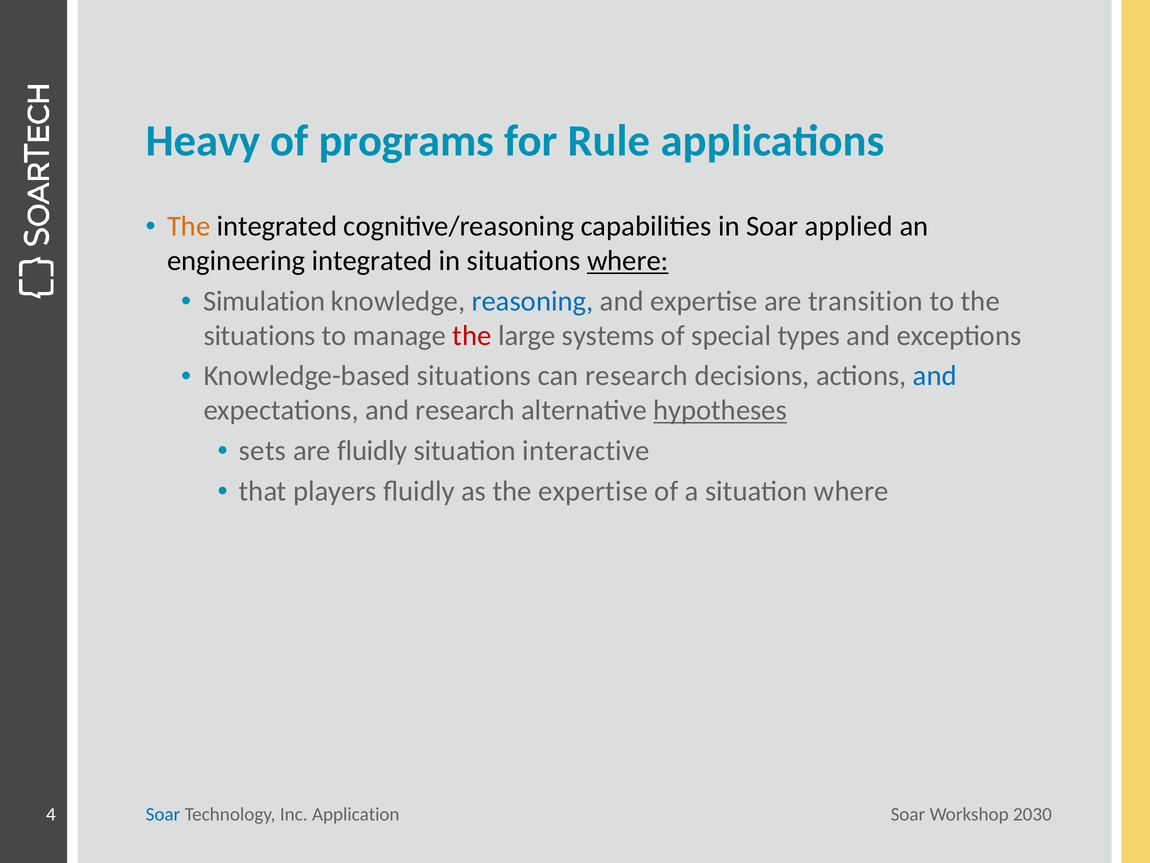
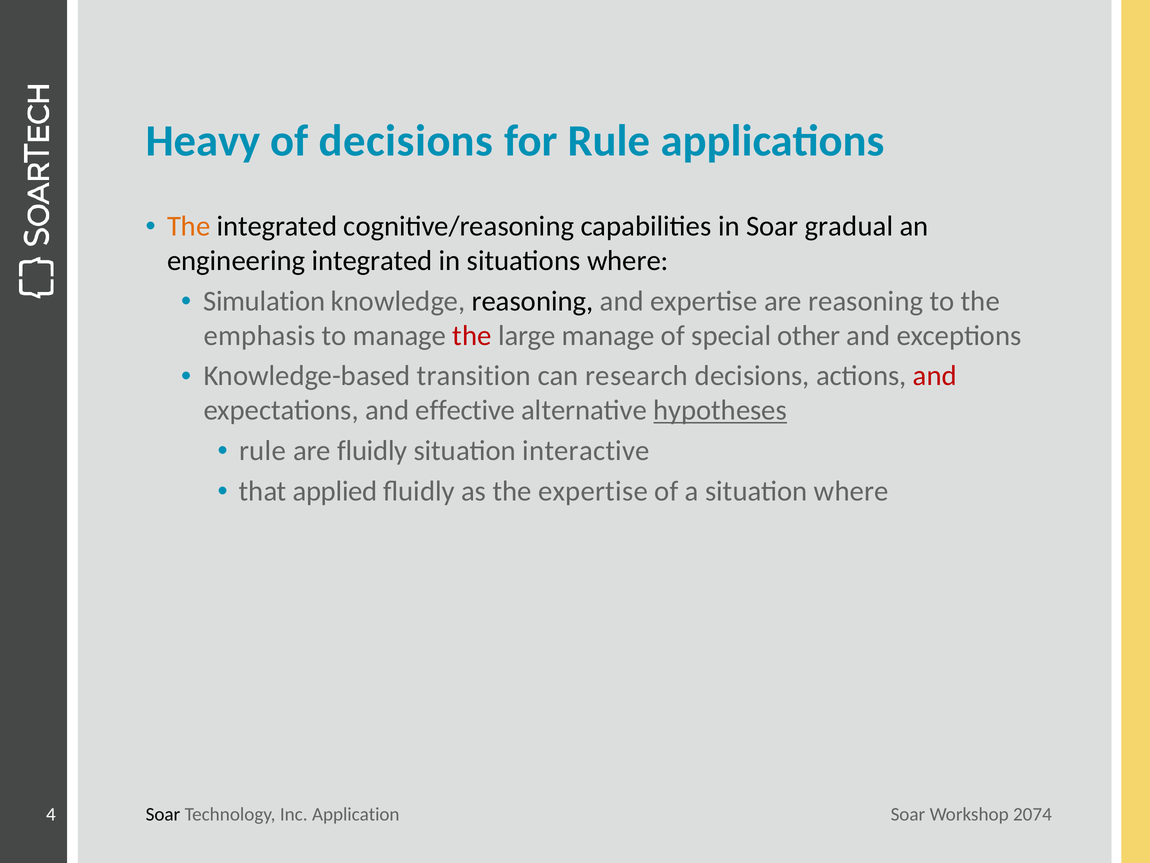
of programs: programs -> decisions (406, 141)
applied: applied -> gradual (849, 226)
where underline: present -> none (628, 261)
reasoning colour: blue -> black (533, 301)
are transition: transition -> reasoning (866, 301)
situations: situations -> emphasis (259, 336)
large systems: systems -> manage (608, 336)
types: types -> other (809, 336)
Knowledge-based situations: situations -> transition (474, 376)
and colour: blue -> red (935, 376)
and research: research -> effective (465, 410)
sets: sets -> rule (263, 451)
players: players -> applied (335, 491)
Soar colour: blue -> black (163, 814)
2030: 2030 -> 2074 (1032, 814)
